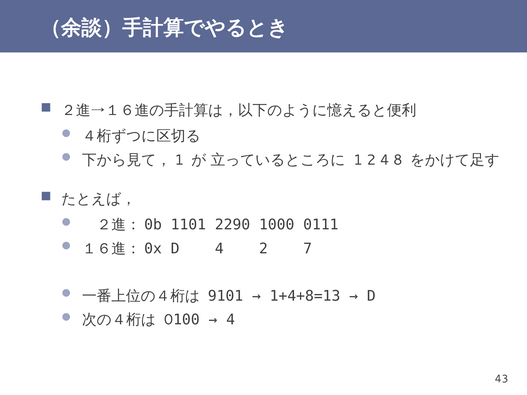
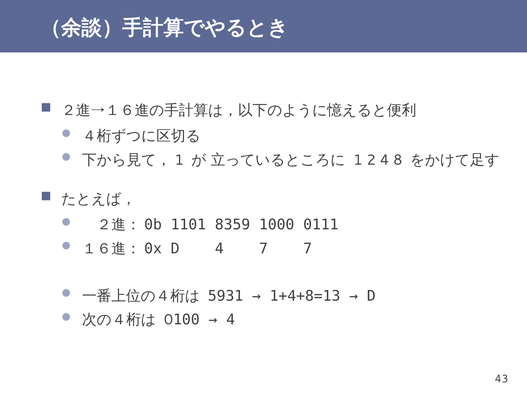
2290: 2290 -> 8359 (233, 225)
4 2: 2 -> 7 (263, 249)
9101: 9101 -> 5931 (226, 296)
